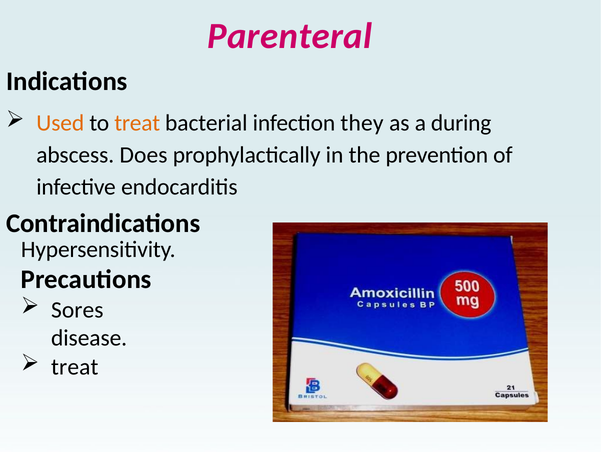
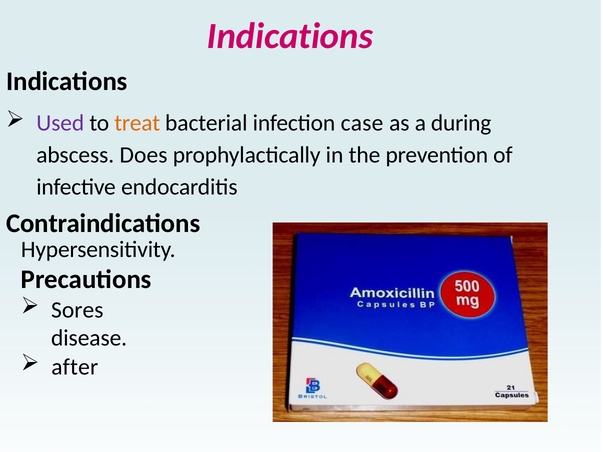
Parenteral: Parenteral -> Indications (290, 36)
Used colour: orange -> purple (60, 123)
they: they -> case (362, 123)
treat: treat -> after (75, 367)
